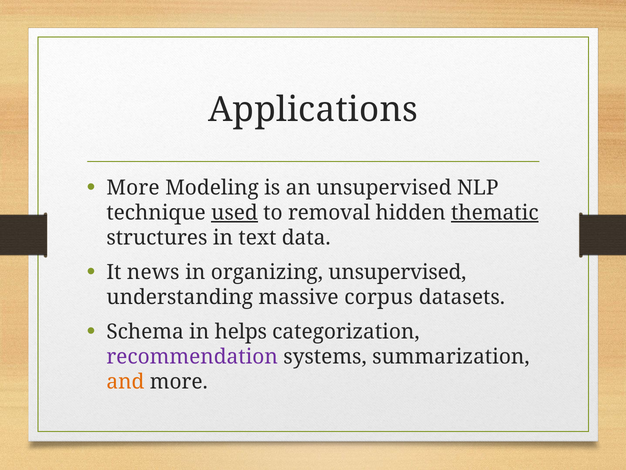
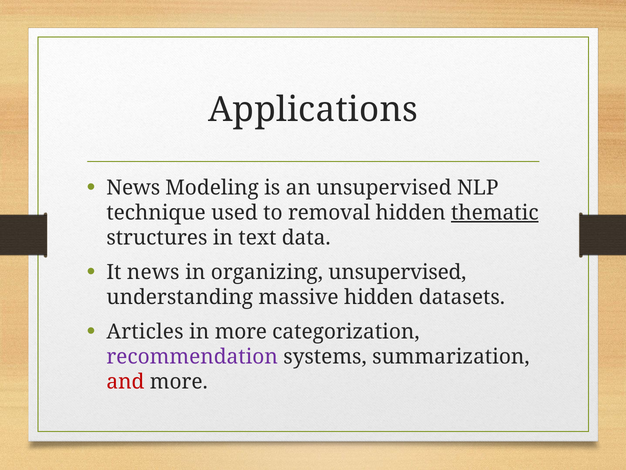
More: More -> News (133, 188)
used underline: present -> none (234, 213)
massive corpus: corpus -> hidden (379, 297)
Schema: Schema -> Articles (145, 332)
in helps: helps -> more (241, 332)
and colour: orange -> red (125, 382)
